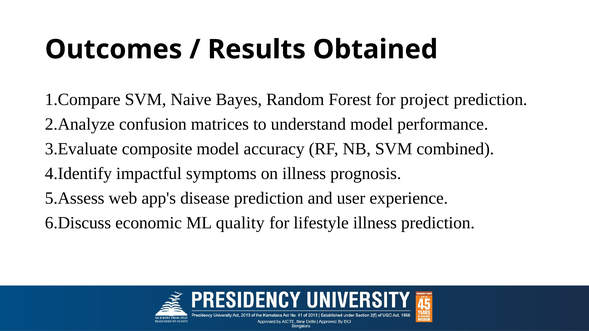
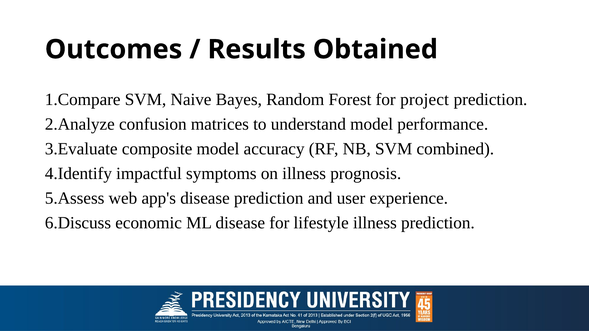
ML quality: quality -> disease (240, 223)
